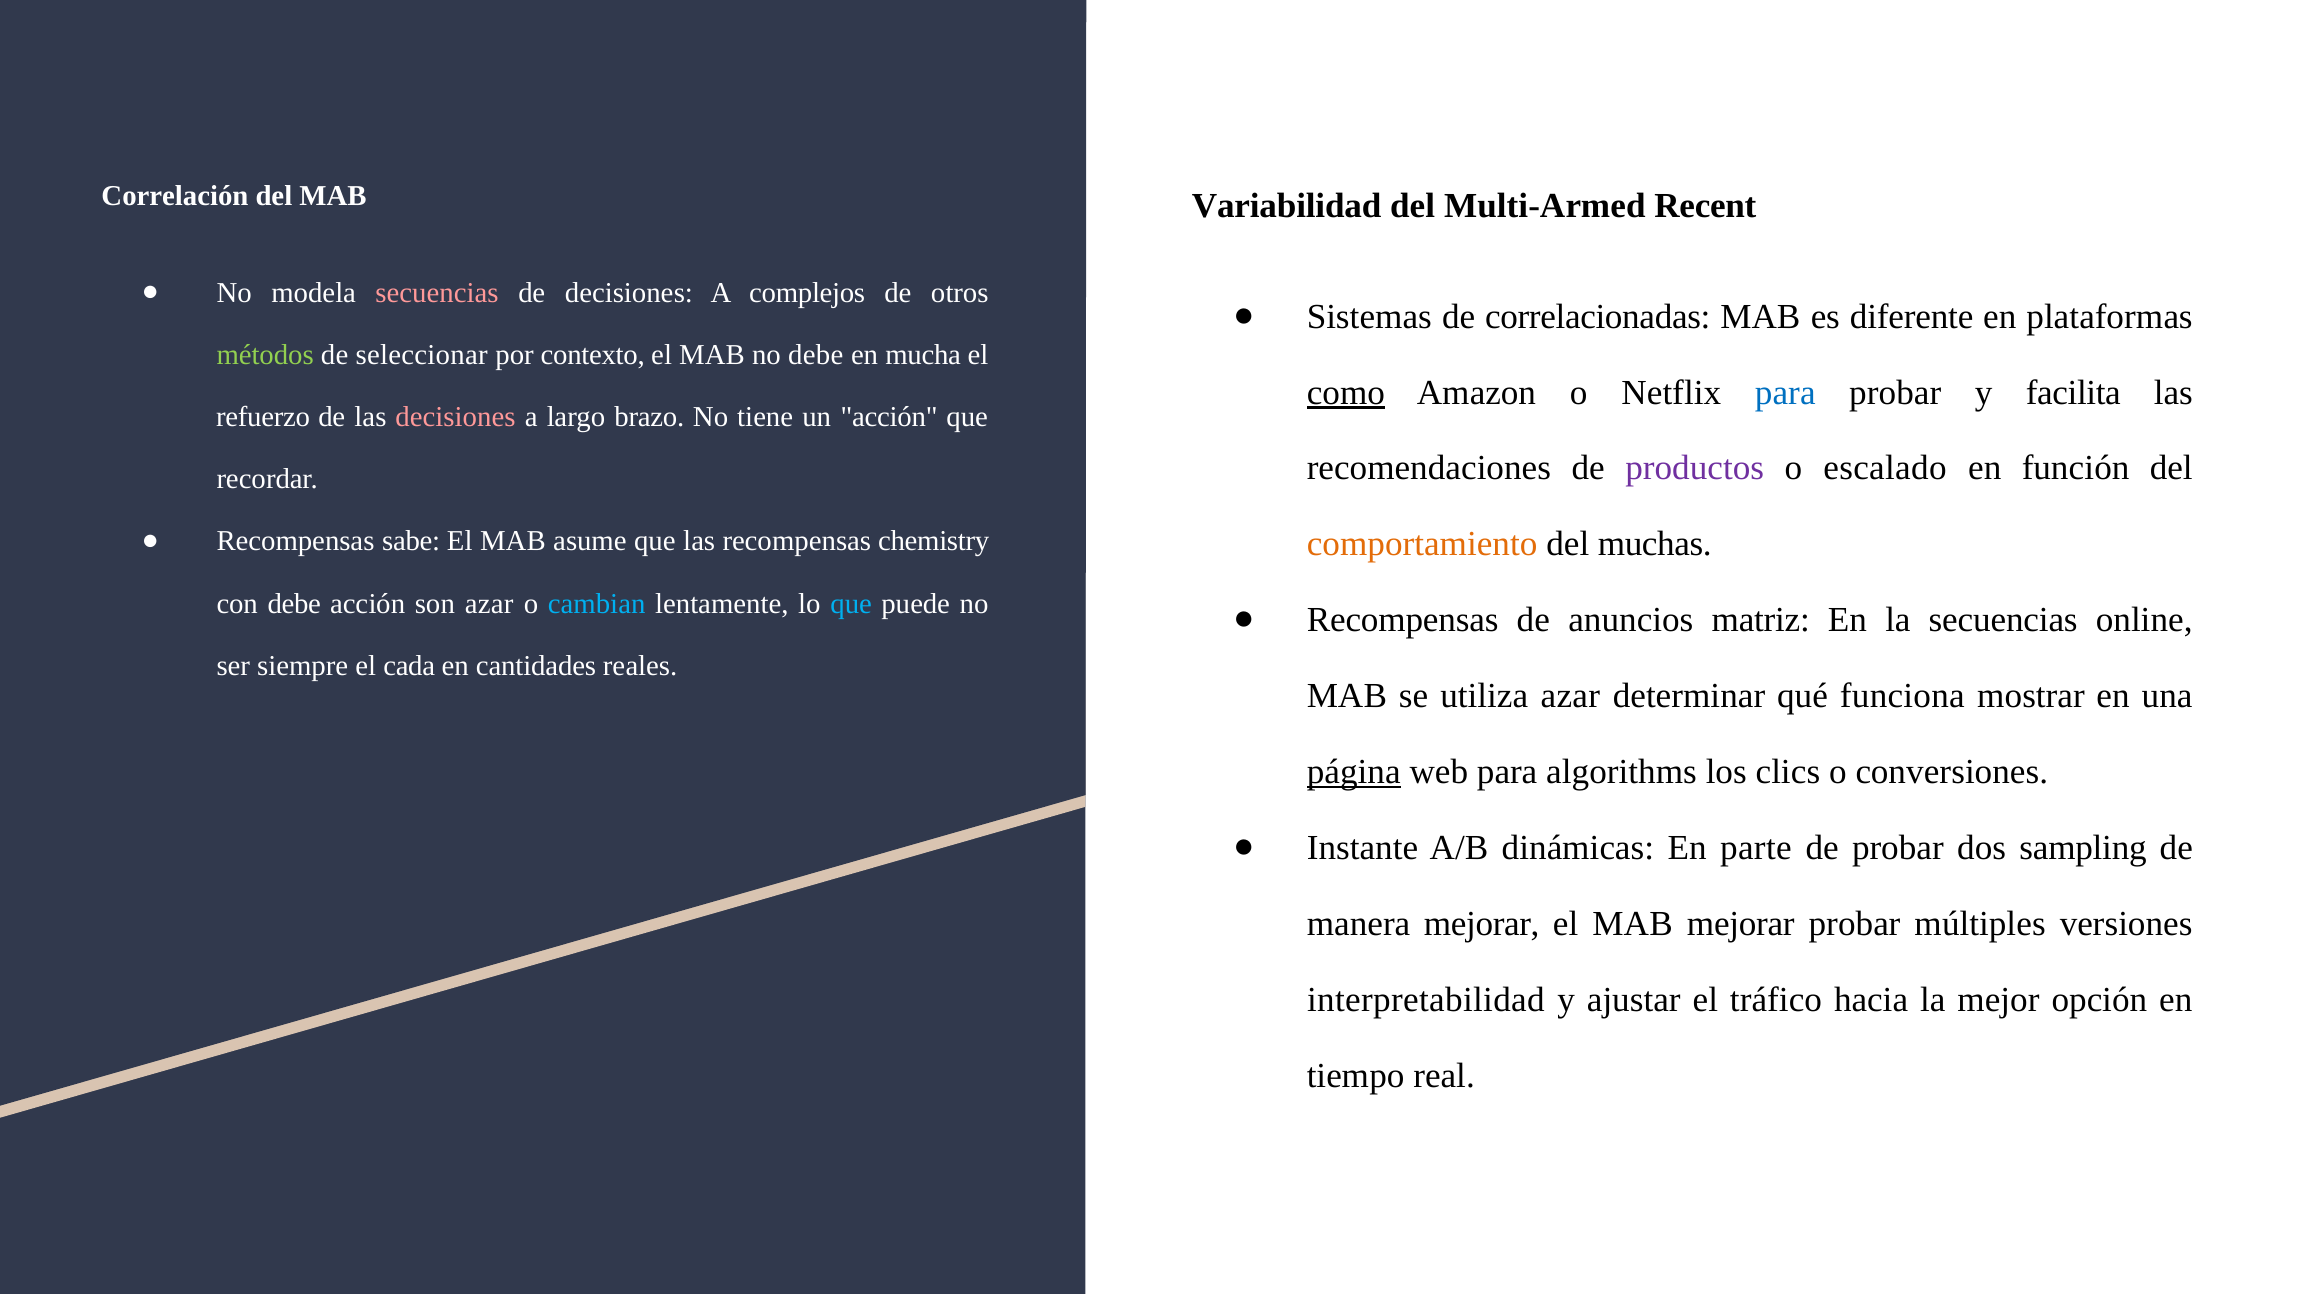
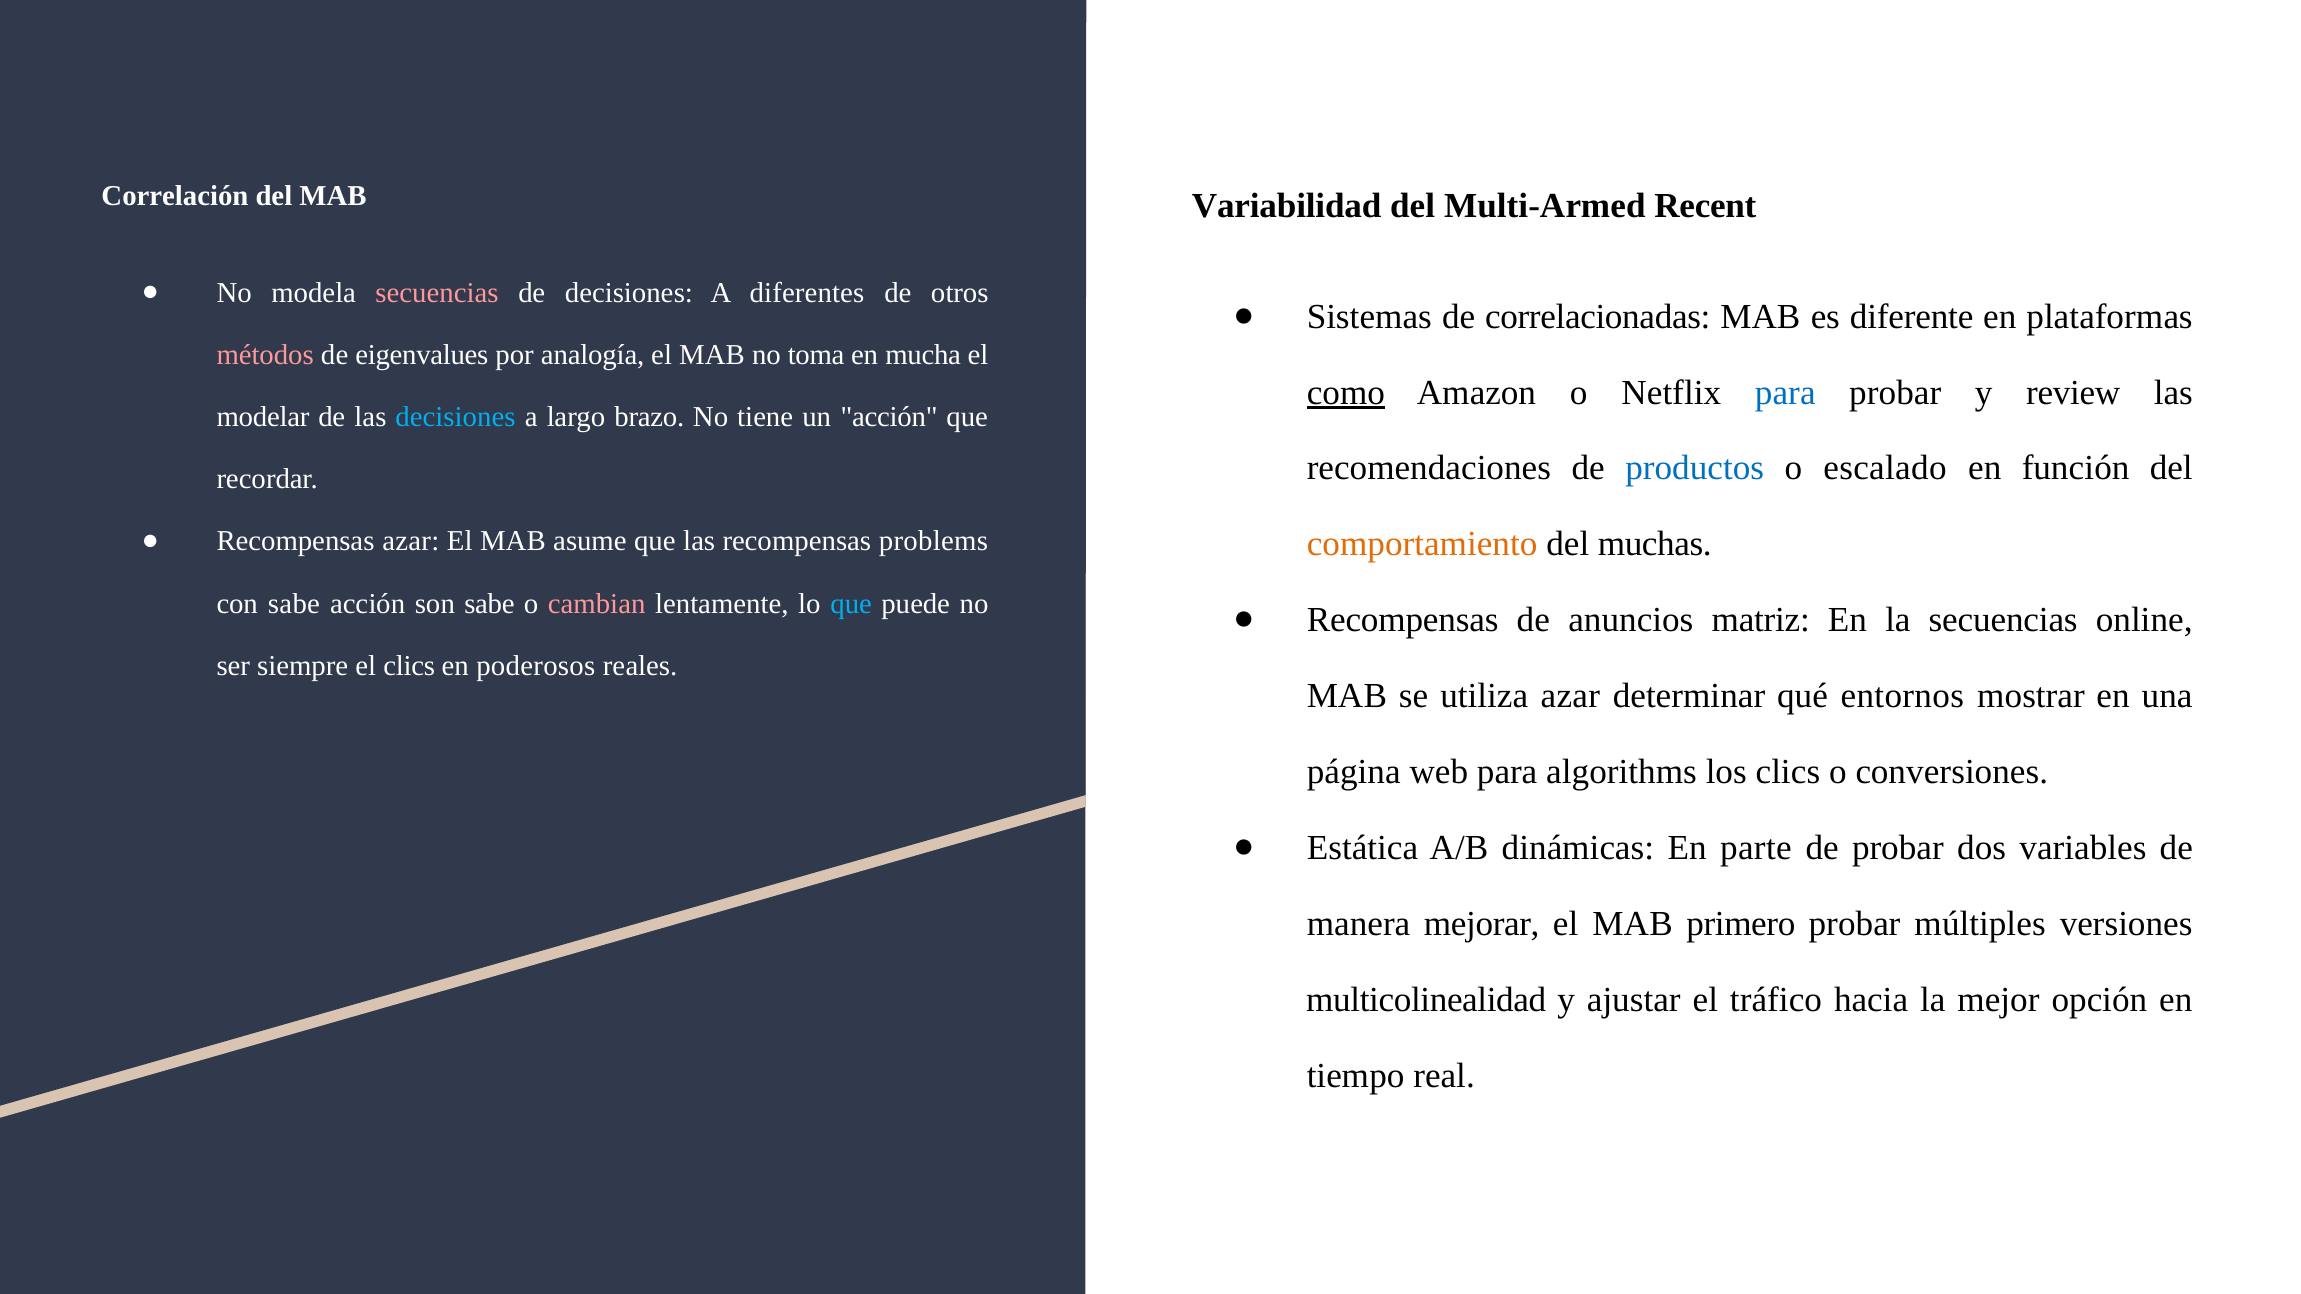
complejos: complejos -> diferentes (807, 293)
métodos colour: light green -> pink (265, 355)
seleccionar: seleccionar -> eigenvalues (422, 355)
contexto: contexto -> analogía (593, 355)
no debe: debe -> toma (816, 355)
facilita: facilita -> review (2073, 393)
refuerzo: refuerzo -> modelar (263, 417)
decisiones colour: pink -> light blue (456, 417)
productos colour: purple -> blue (1695, 468)
Recompensas sabe: sabe -> azar (411, 542)
chemistry: chemistry -> problems (933, 542)
con debe: debe -> sabe (294, 604)
son azar: azar -> sabe (489, 604)
cambian colour: light blue -> pink (597, 604)
el cada: cada -> clics (409, 666)
cantidades: cantidades -> poderosos (536, 666)
funciona: funciona -> entornos (1902, 696)
página underline: present -> none (1354, 772)
Instante: Instante -> Estática (1363, 848)
sampling: sampling -> variables (2083, 848)
MAB mejorar: mejorar -> primero (1741, 924)
interpretabilidad: interpretabilidad -> multicolinealidad (1426, 1000)
